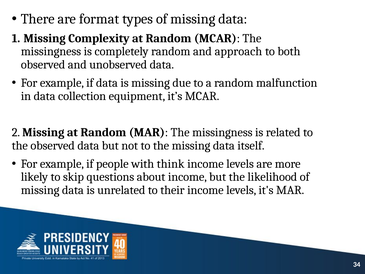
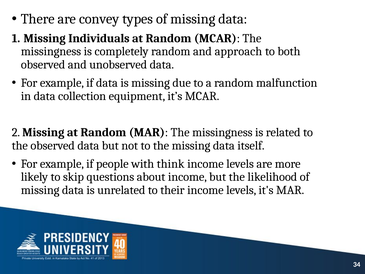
format: format -> convey (99, 19)
Complexity: Complexity -> Individuals (99, 38)
